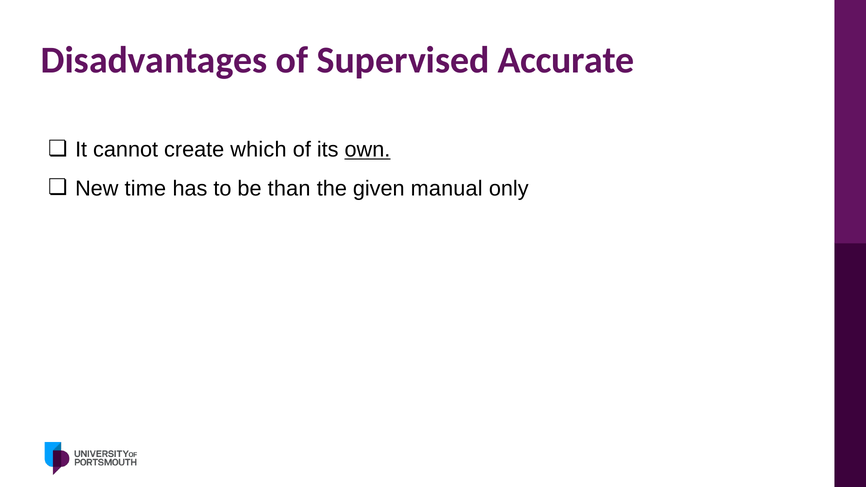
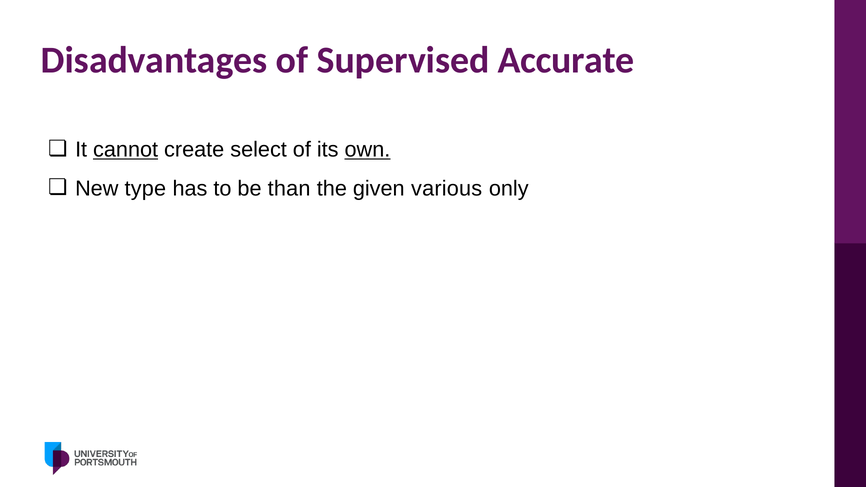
cannot underline: none -> present (126, 150)
which: which -> select (259, 150)
time: time -> type (145, 189)
manual: manual -> various (447, 189)
